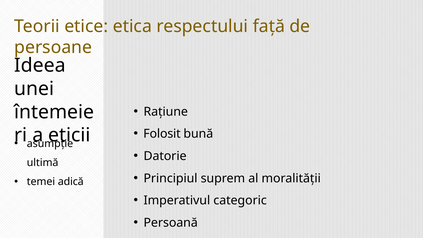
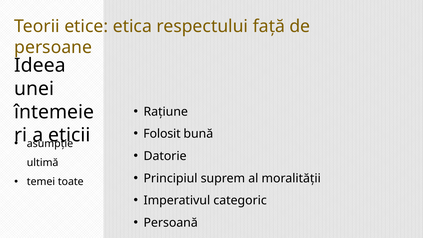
adică: adică -> toate (71, 182)
